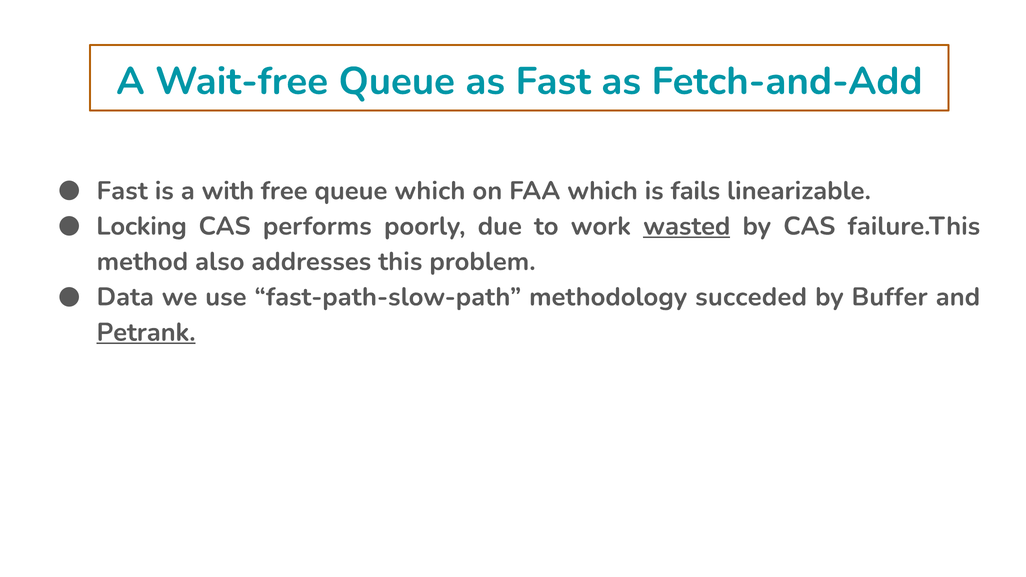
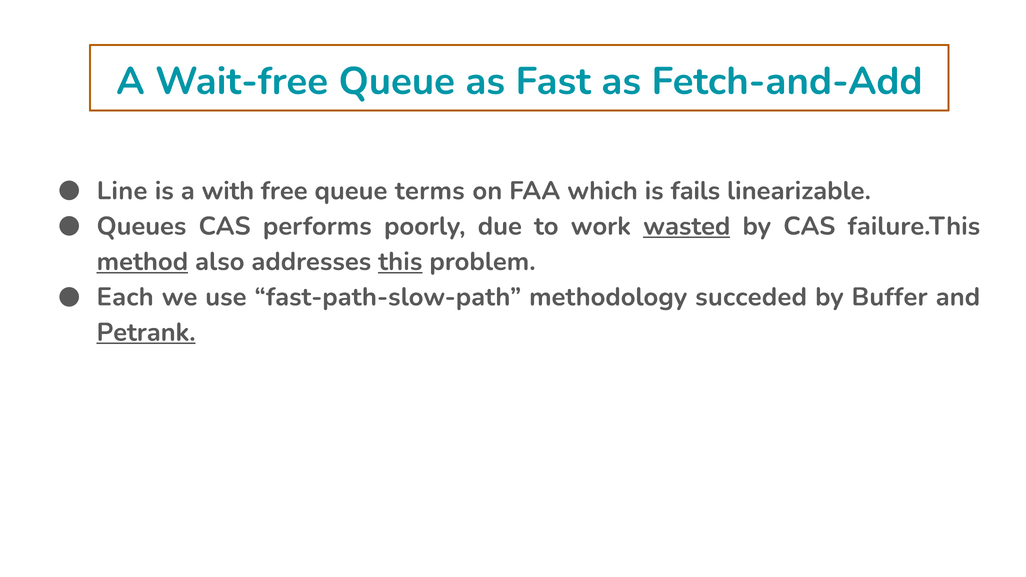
Fast: Fast -> Line (122, 191)
queue which: which -> terms (430, 191)
Locking: Locking -> Queues (141, 226)
method underline: none -> present (142, 262)
this underline: none -> present (400, 262)
Data: Data -> Each (125, 297)
